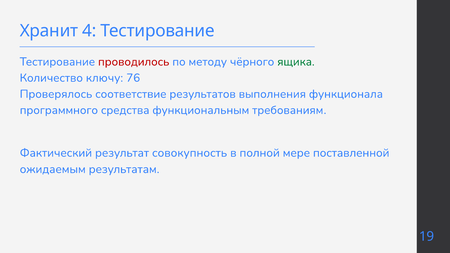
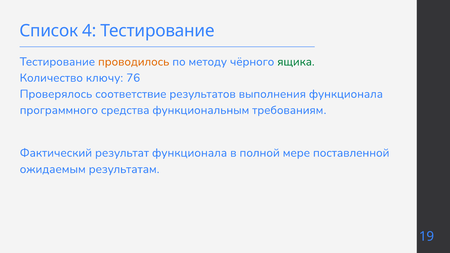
Хранит: Хранит -> Список (49, 31)
проводилось colour: red -> orange (134, 62)
результат совокупность: совокупность -> функционала (190, 153)
